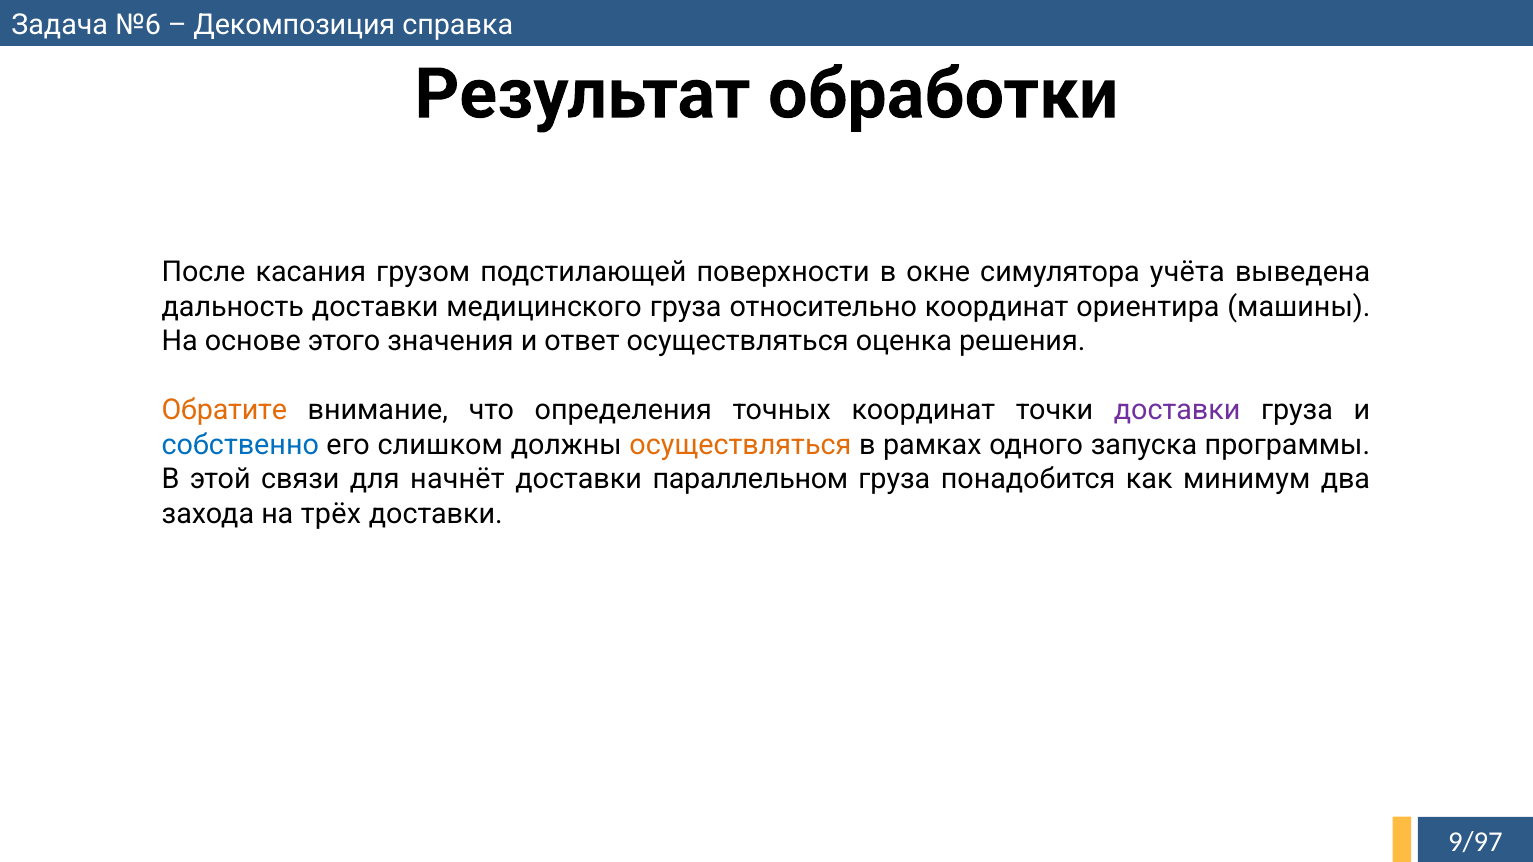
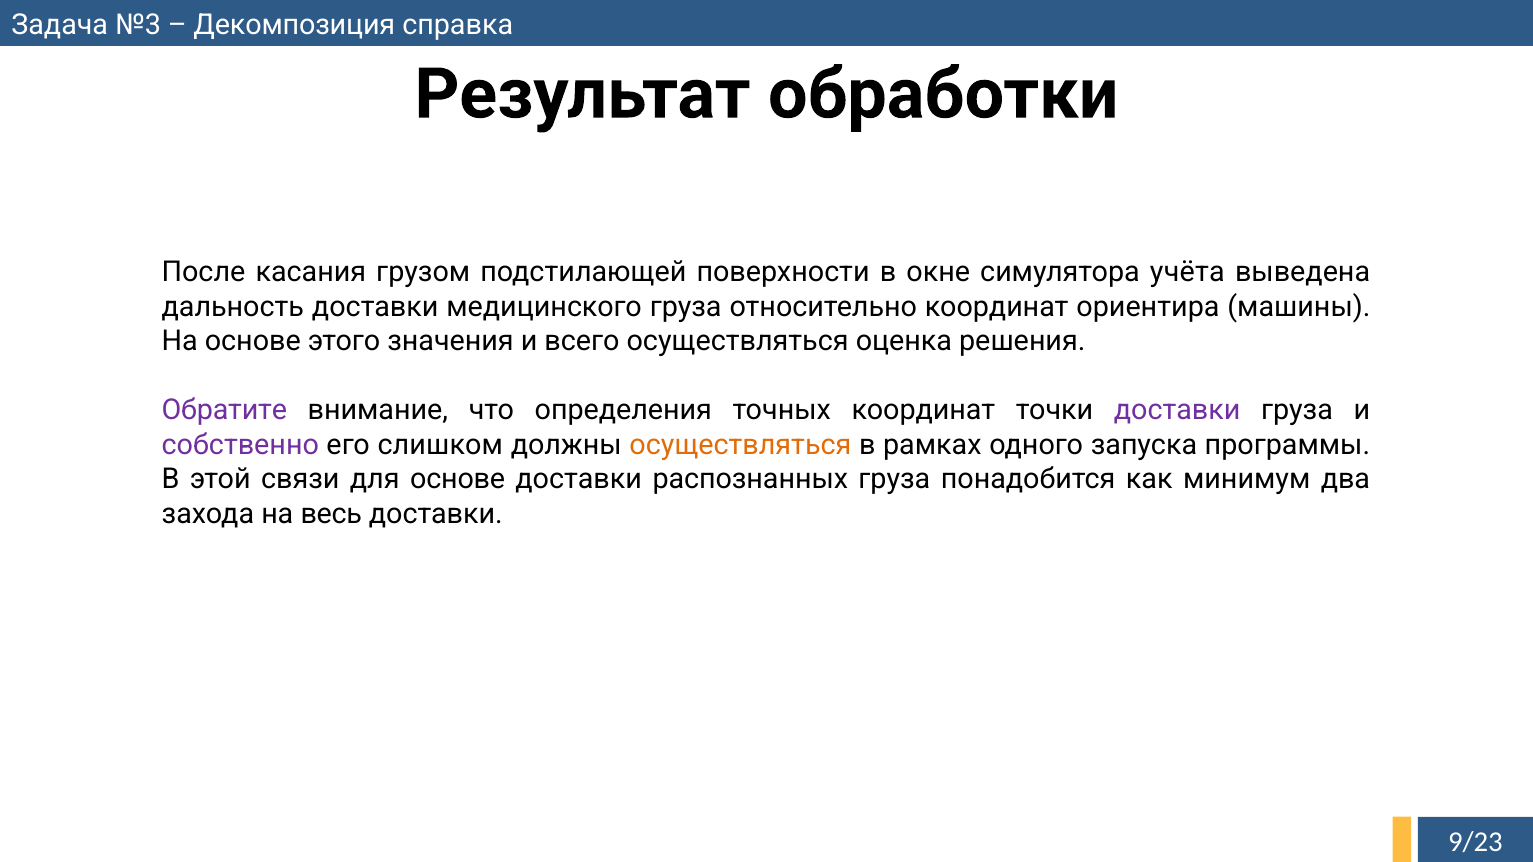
№6: №6 -> №3 (138, 25)
ответ: ответ -> всего (582, 342)
Обратите colour: orange -> purple (224, 411)
собственно colour: blue -> purple (240, 445)
для начнёт: начнёт -> основе (458, 480)
параллельном: параллельном -> распознанных (750, 480)
трёх: трёх -> весь (331, 514)
9/97: 9/97 -> 9/23 (1475, 842)
